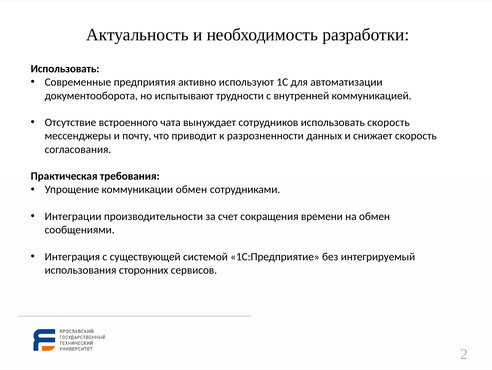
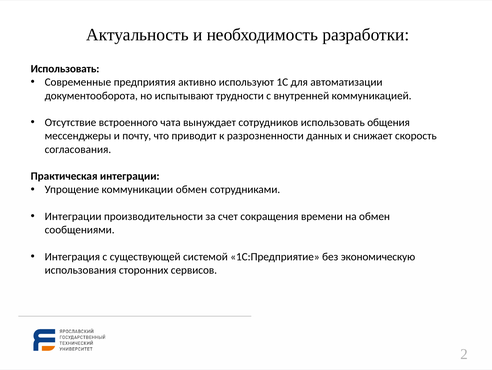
использовать скорость: скорость -> общения (389, 122)
Практическая требования: требования -> интеграции (130, 176)
интегрируемый: интегрируемый -> экономическую (378, 256)
